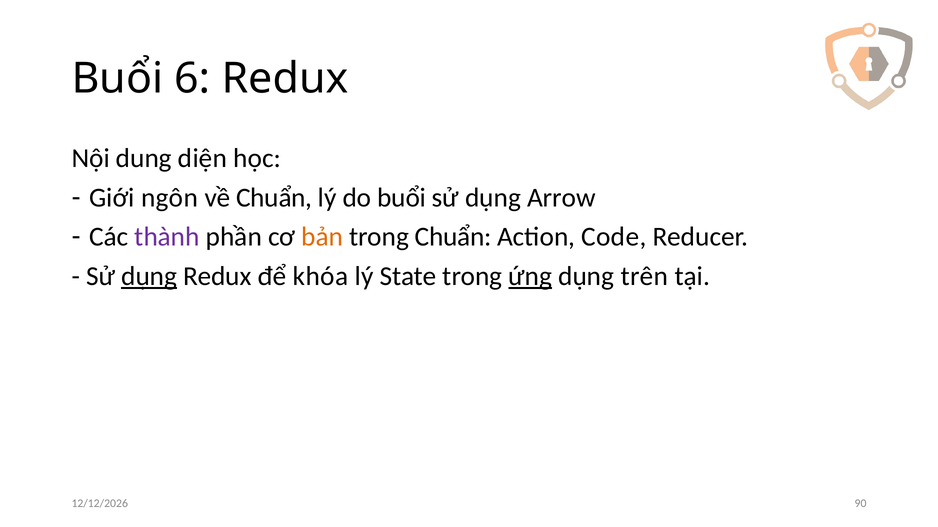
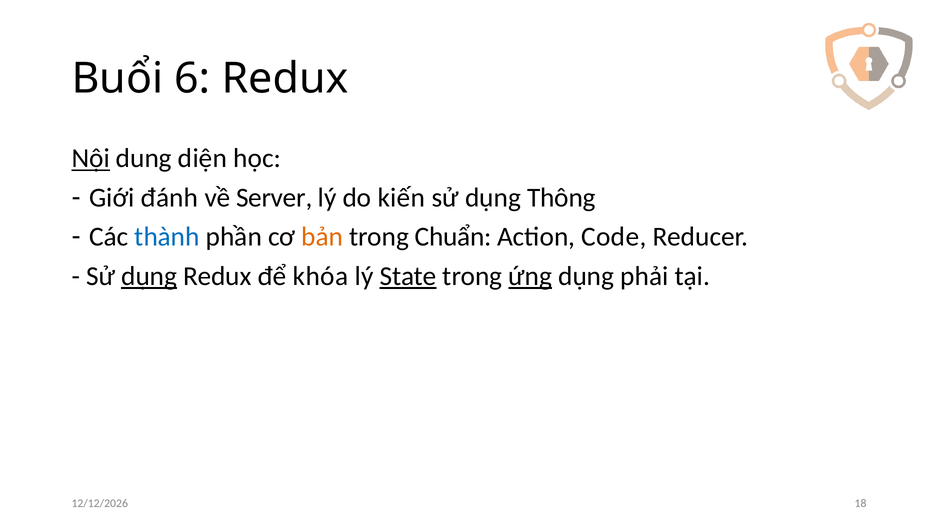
Nội underline: none -> present (91, 159)
ngôn: ngôn -> đánh (170, 198)
về Chuẩn: Chuẩn -> Server (274, 198)
buổi: buổi -> kiến (401, 198)
Arrow: Arrow -> Thông (561, 198)
thành colour: purple -> blue (167, 237)
State underline: none -> present (408, 277)
trên: trên -> phải (645, 277)
90: 90 -> 18 (861, 504)
